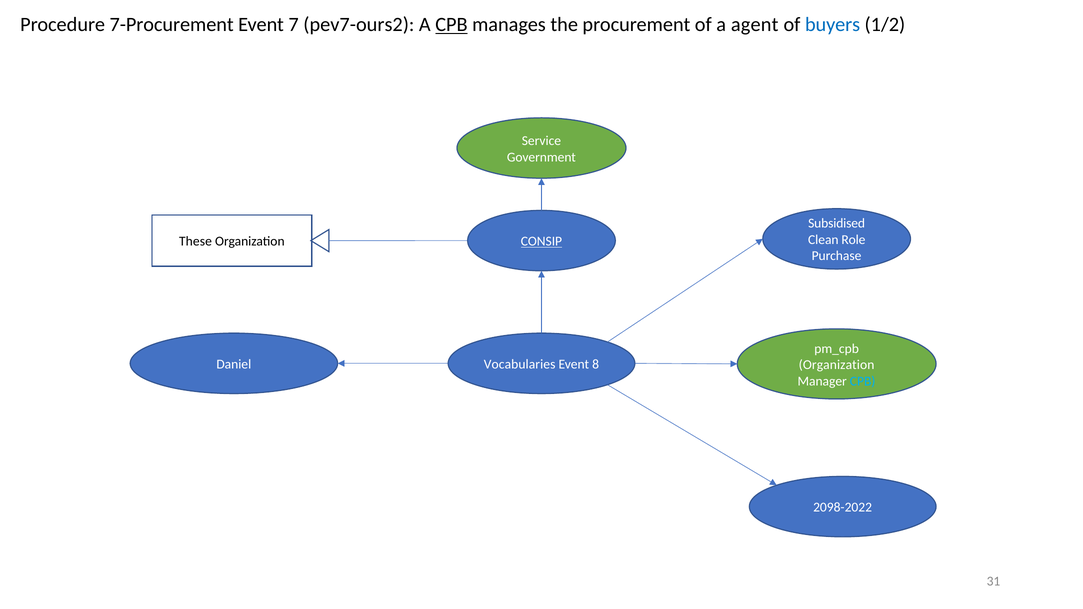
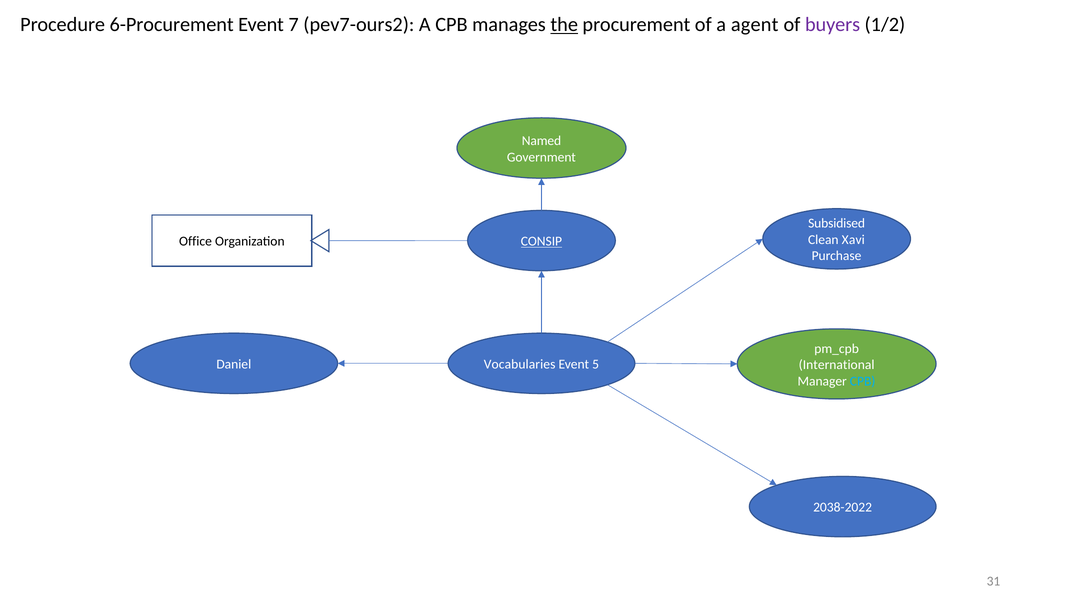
7-Procurement: 7-Procurement -> 6-Procurement (172, 25)
CPB underline: present -> none (451, 25)
the underline: none -> present (564, 25)
buyers colour: blue -> purple (833, 25)
Service: Service -> Named (541, 141)
Role: Role -> Xavi (853, 240)
These: These -> Office (195, 242)
8: 8 -> 5 (596, 364)
Organization: Organization -> International (837, 365)
2098-2022: 2098-2022 -> 2038-2022 (843, 508)
